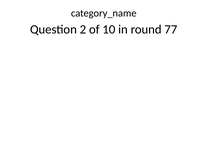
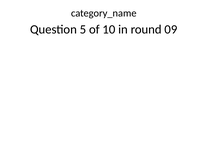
2: 2 -> 5 (83, 29)
77: 77 -> 09 (171, 29)
